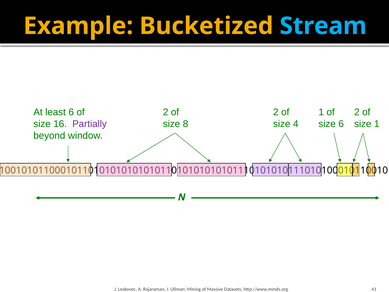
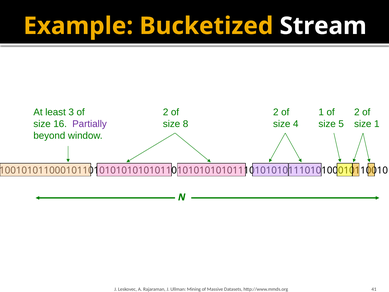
Stream colour: light blue -> white (323, 26)
least 6: 6 -> 3 (71, 112)
size 6: 6 -> 5 (341, 124)
